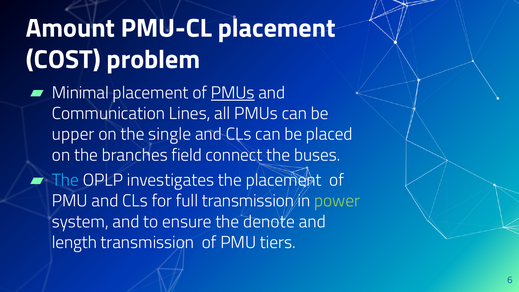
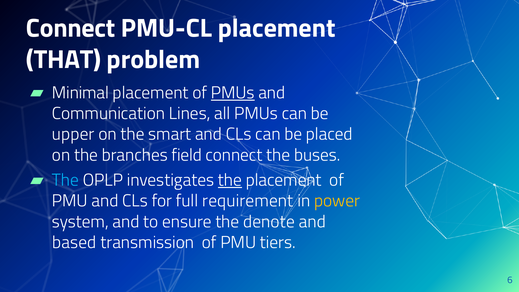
Amount: Amount -> Connect (71, 28)
COST: COST -> THAT (64, 60)
single: single -> smart (170, 134)
the underline: none -> present (230, 180)
full transmission: transmission -> requirement (248, 201)
power colour: light green -> yellow (337, 201)
length: length -> based (74, 242)
